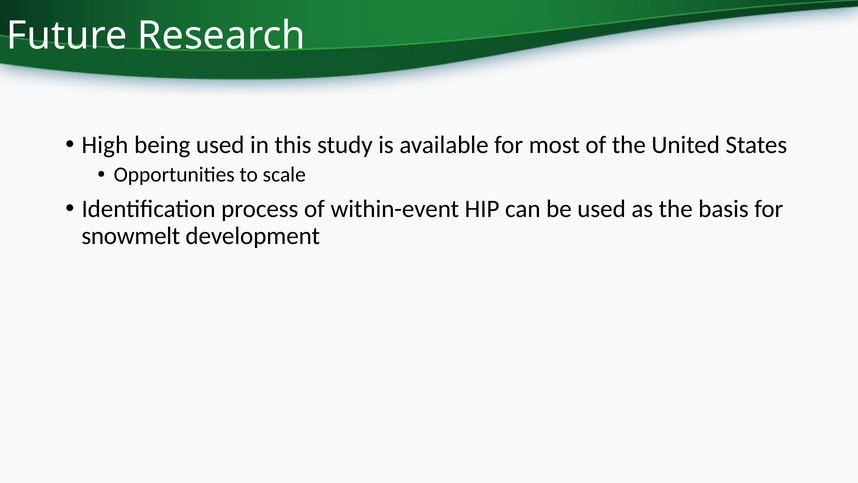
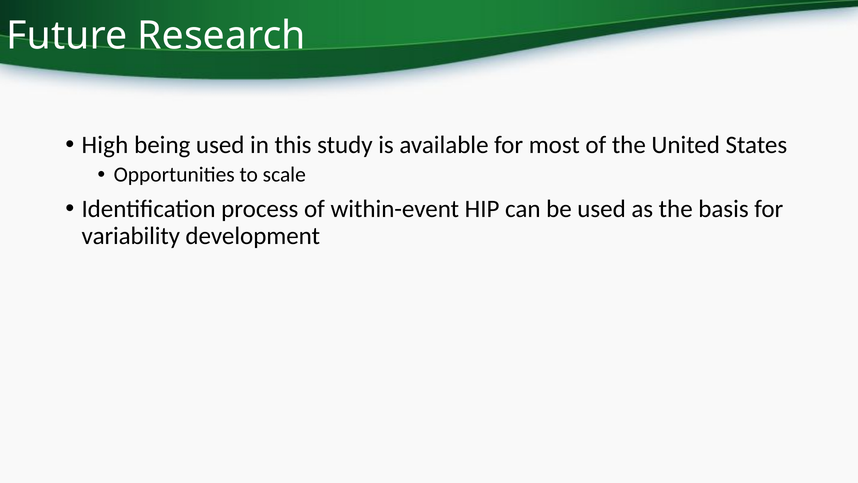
snowmelt: snowmelt -> variability (131, 236)
